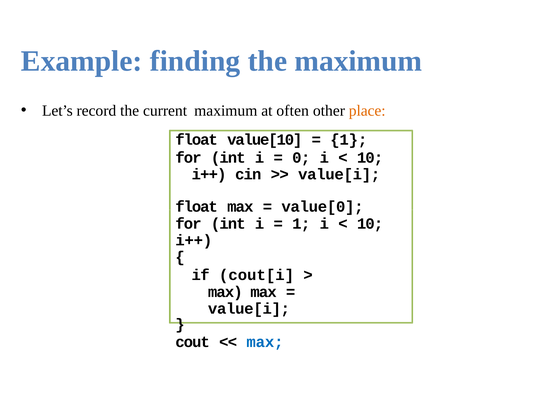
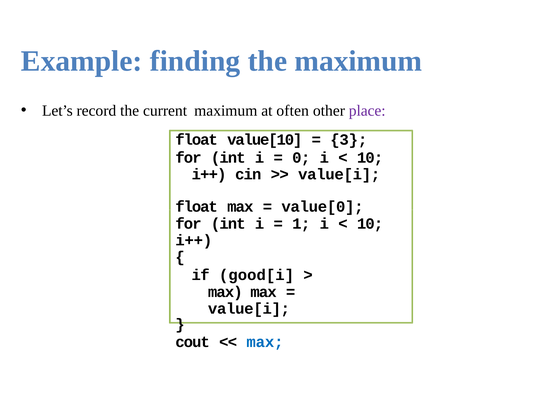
place colour: orange -> purple (367, 111)
1: 1 -> 3 (349, 140)
cout[i: cout[i -> good[i (257, 275)
